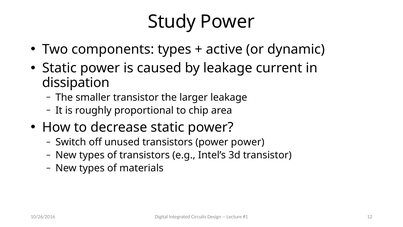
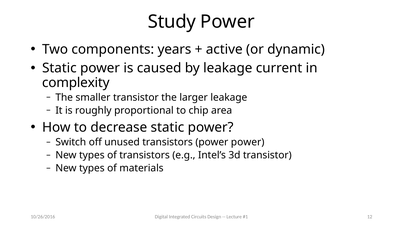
components types: types -> years (174, 49)
dissipation: dissipation -> complexity (76, 82)
